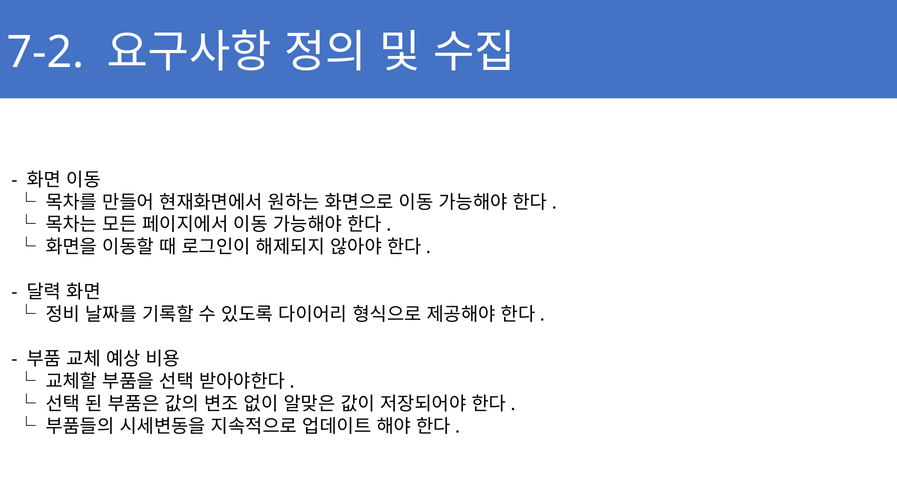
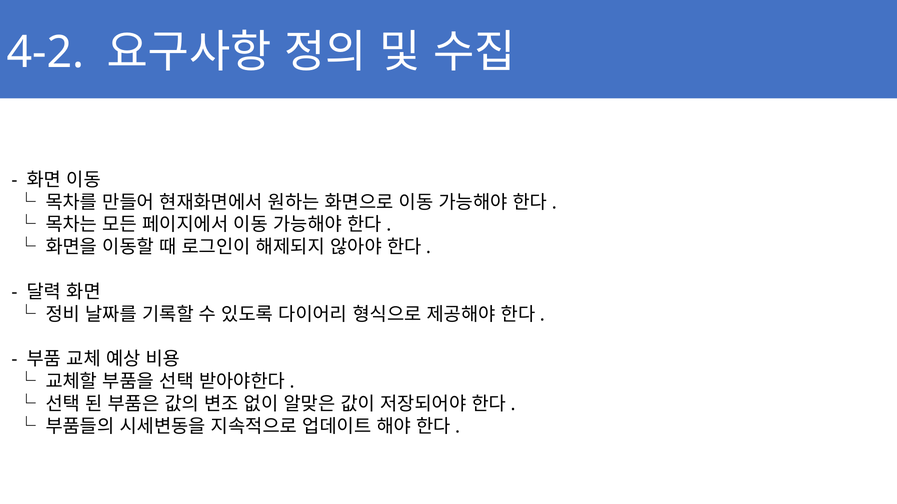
7-2: 7-2 -> 4-2 (45, 52)
